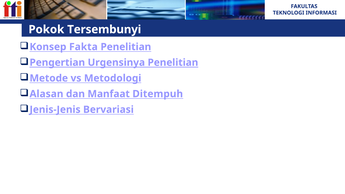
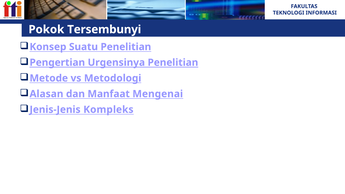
Fakta: Fakta -> Suatu (83, 47)
Ditempuh: Ditempuh -> Mengenai (158, 94)
Bervariasi: Bervariasi -> Kompleks (108, 110)
